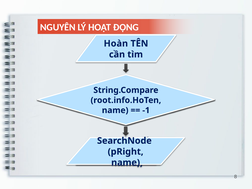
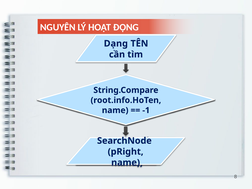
Hoàn: Hoàn -> Dạng (116, 44)
